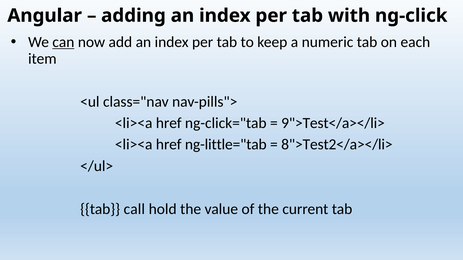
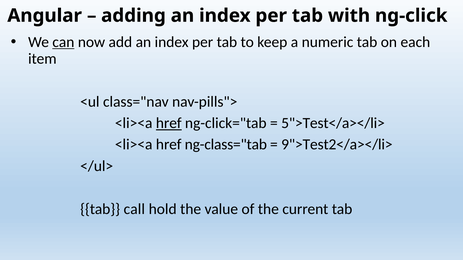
href underline: none -> present (169, 123)
9">Test</a></li>: 9">Test</a></li> -> 5">Test</a></li> (333, 123)
ng-little="tab: ng-little="tab -> ng-class="tab (226, 145)
8">Test2</a></li>: 8">Test2</a></li> -> 9">Test2</a></li> (337, 145)
